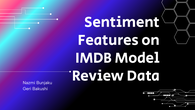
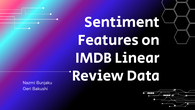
Model: Model -> Linear (137, 58)
